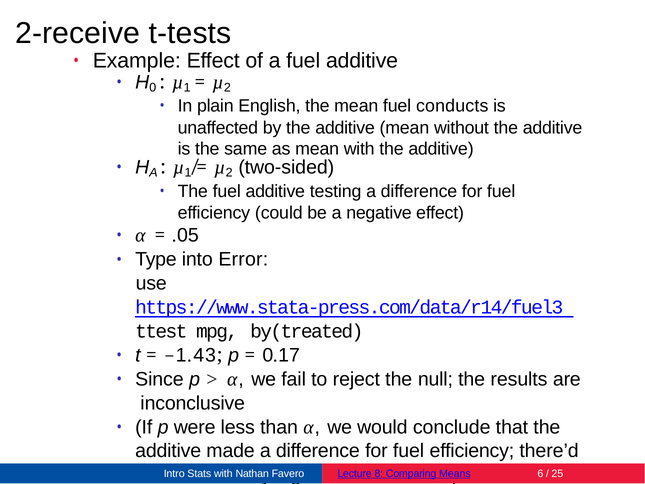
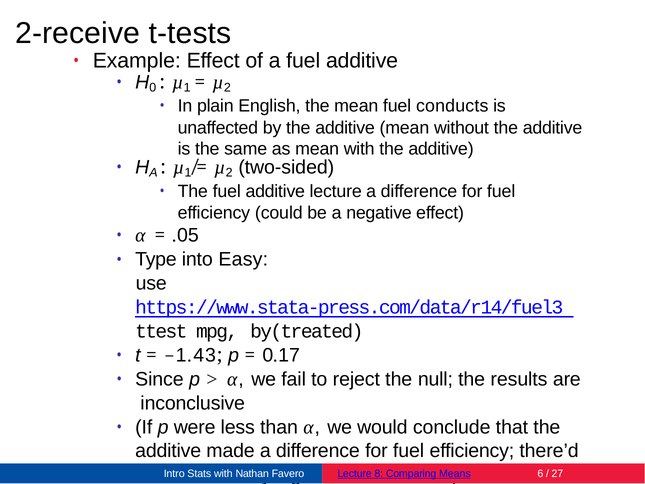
additive testing: testing -> lecture (336, 191)
Error: Error -> Easy (243, 260)
25: 25 -> 27 (557, 474)
